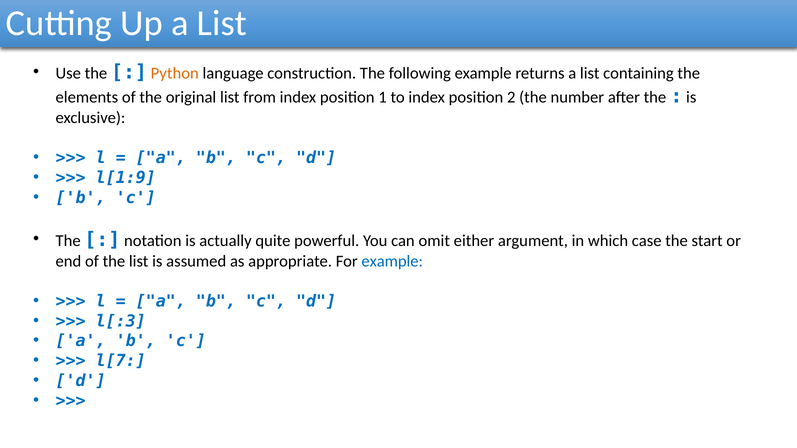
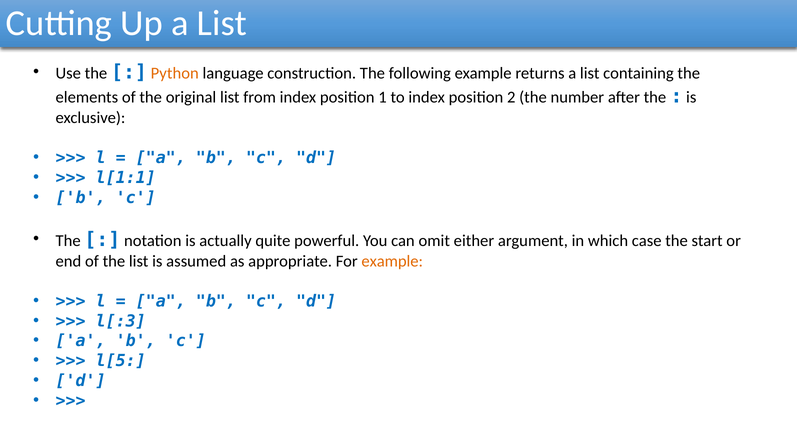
l[1:9: l[1:9 -> l[1:1 (126, 178)
example colour: blue -> orange (392, 261)
l[7: l[7 -> l[5 (121, 361)
